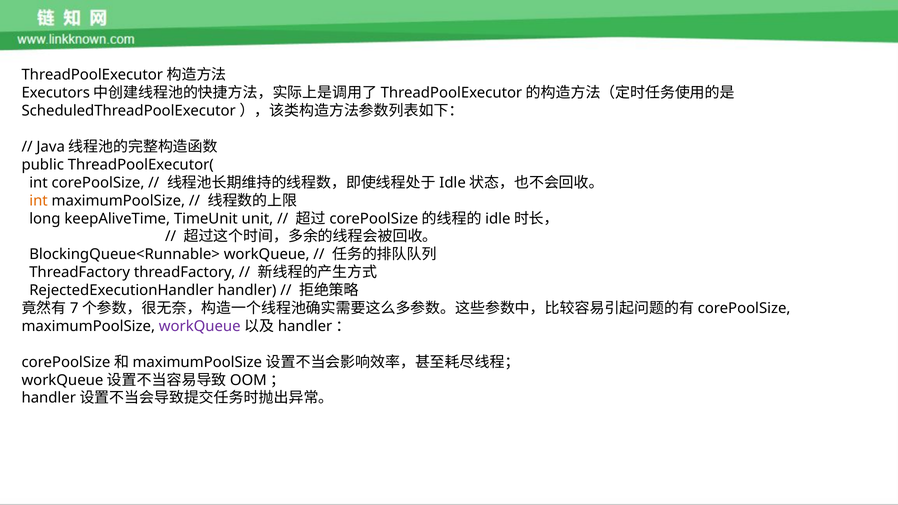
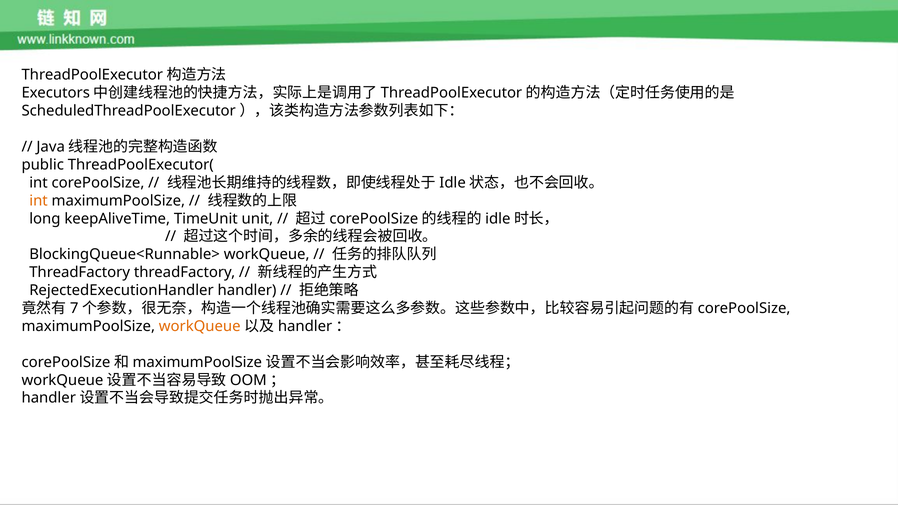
workQueue colour: purple -> orange (200, 326)
